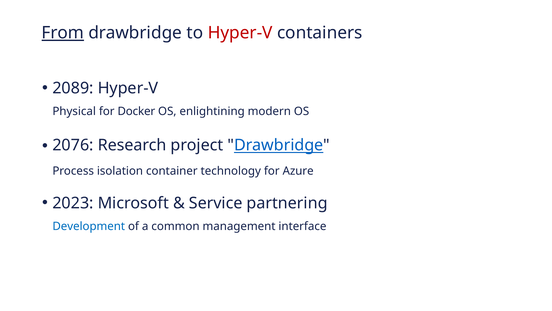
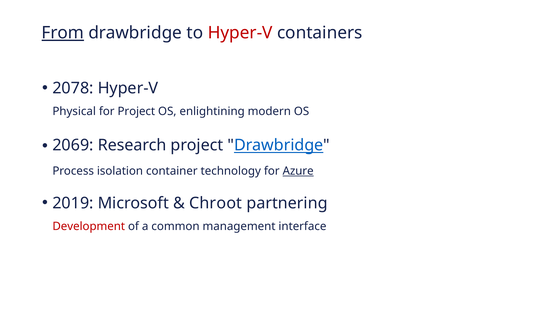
2089: 2089 -> 2078 (73, 88)
for Docker: Docker -> Project (136, 111)
2076: 2076 -> 2069 (73, 145)
Azure underline: none -> present (298, 171)
2023: 2023 -> 2019 (73, 203)
Service: Service -> Chroot (216, 203)
Development colour: blue -> red (89, 226)
